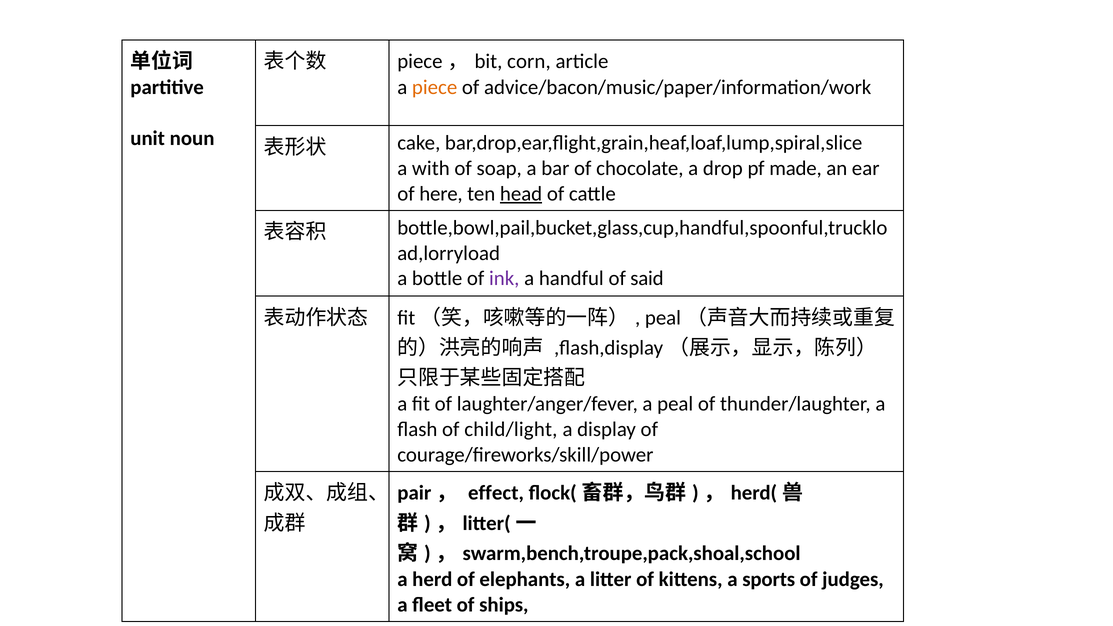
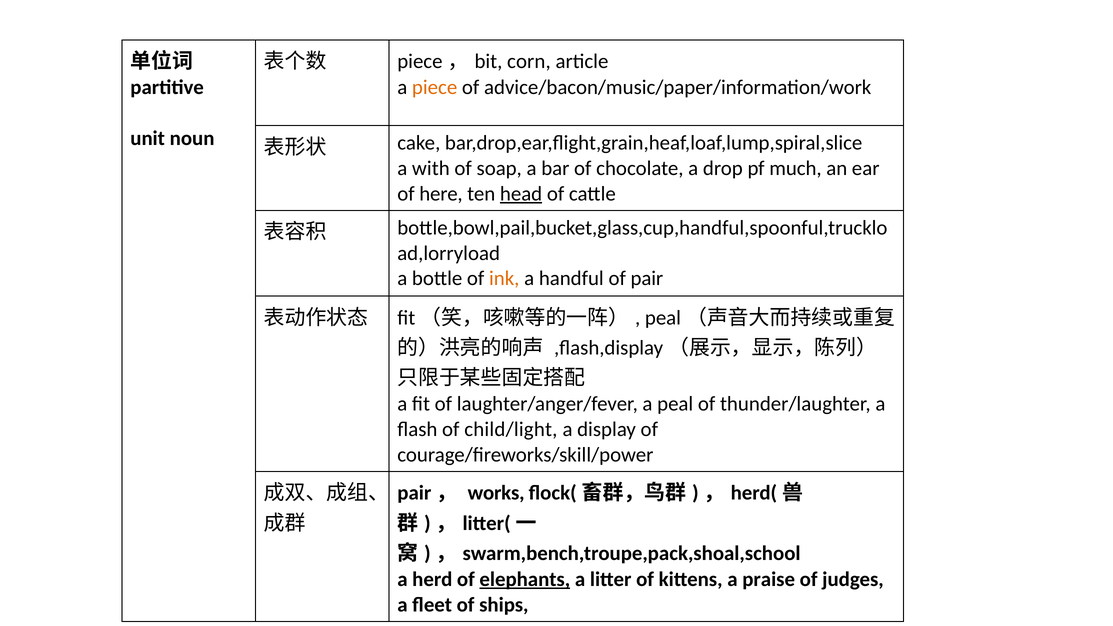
made: made -> much (795, 168)
ink colour: purple -> orange (504, 279)
said: said -> pair (647, 279)
effect: effect -> works (496, 493)
elephants underline: none -> present (525, 579)
sports: sports -> praise (769, 579)
